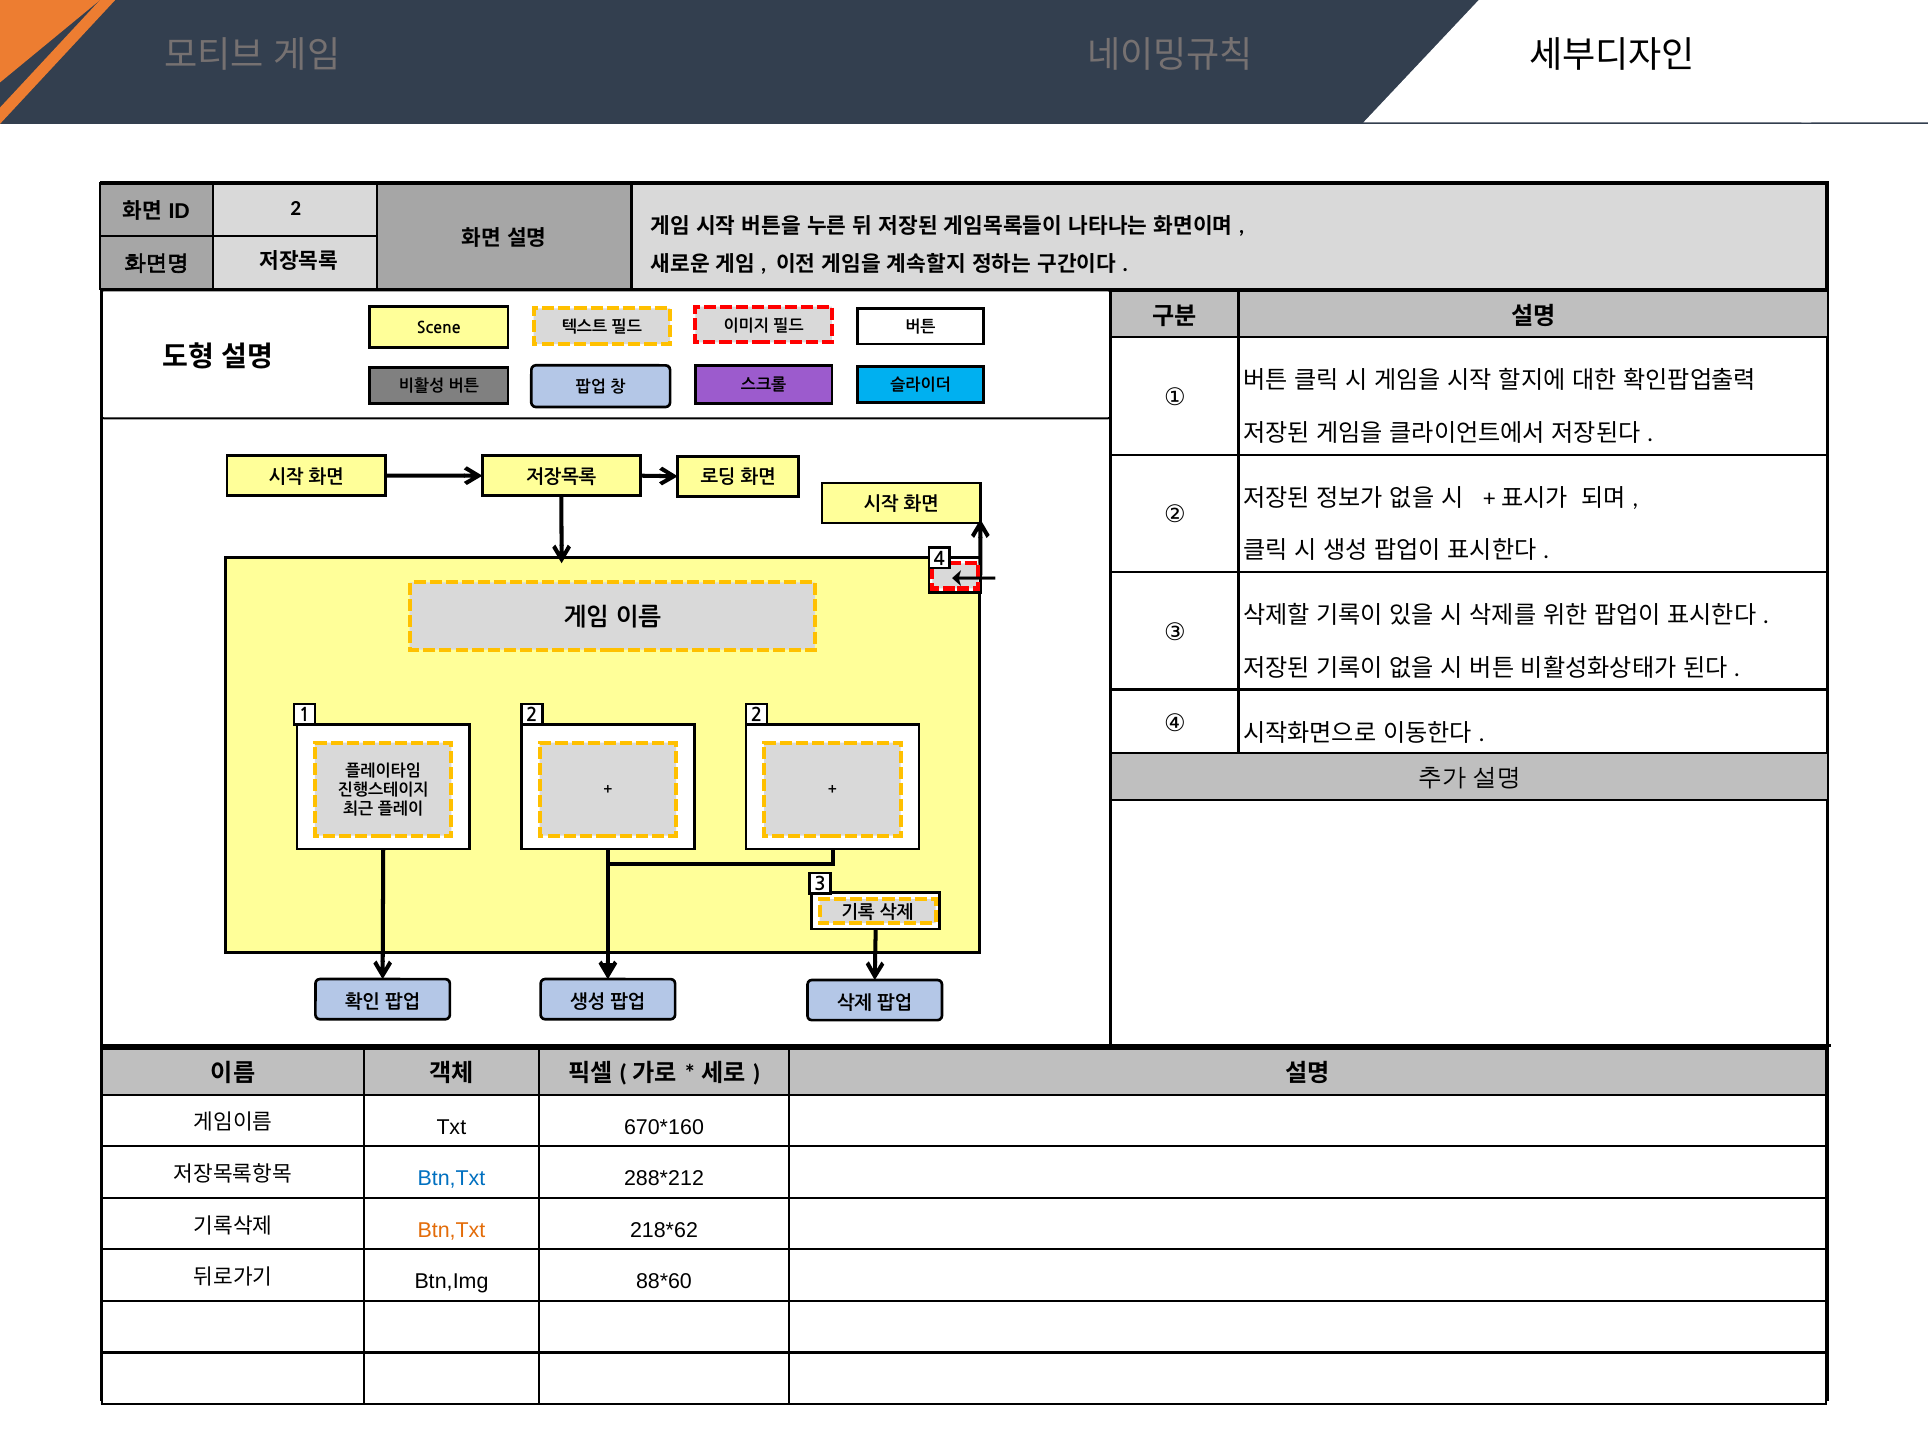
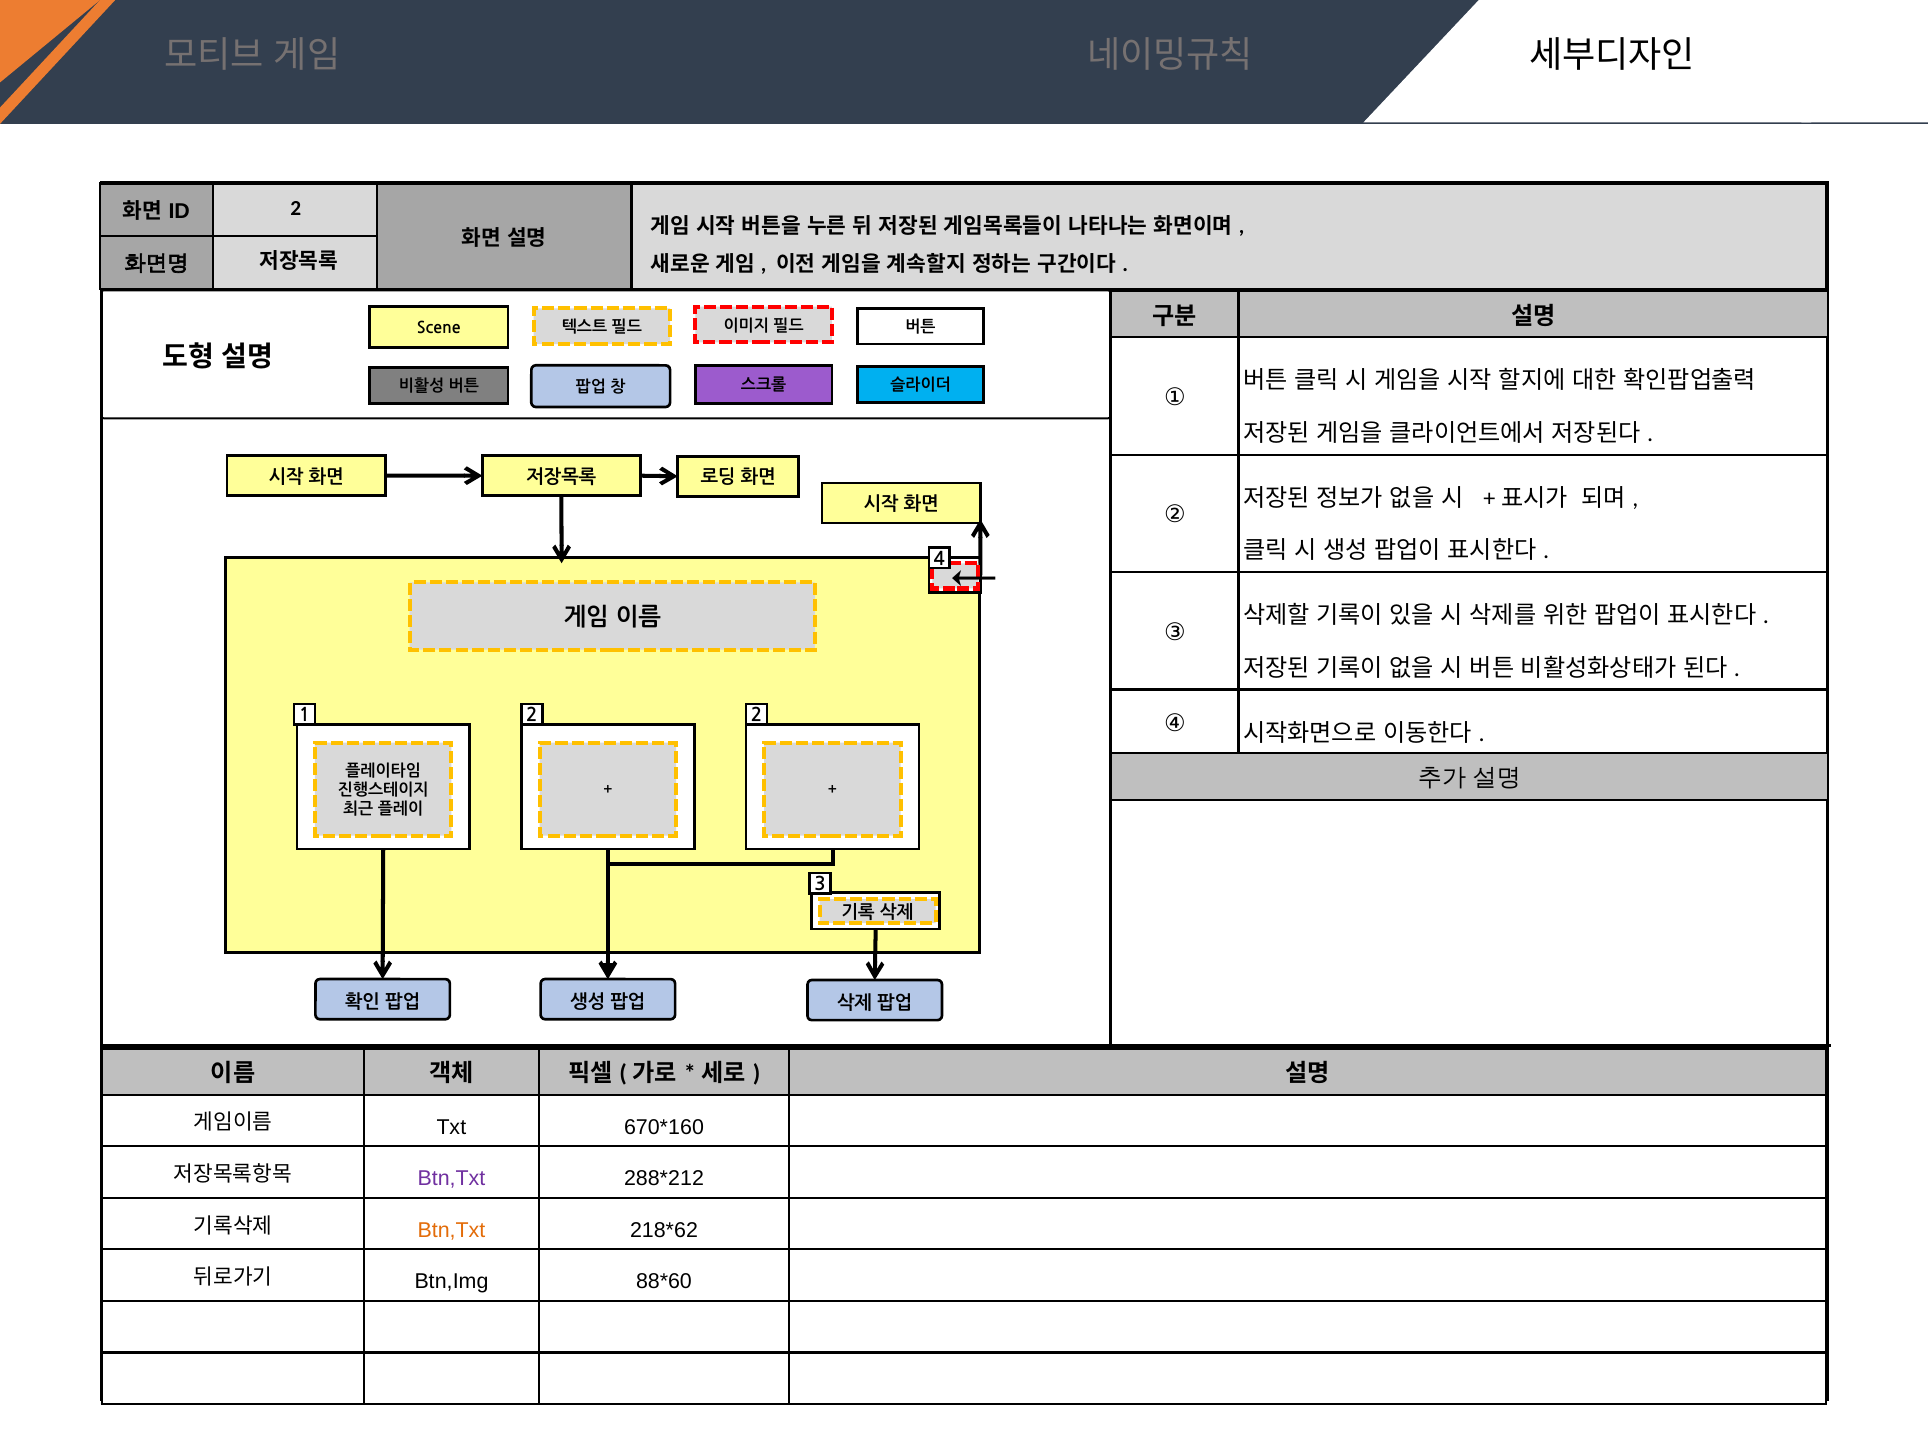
Btn,Txt colour: blue -> purple (451, 1179)
